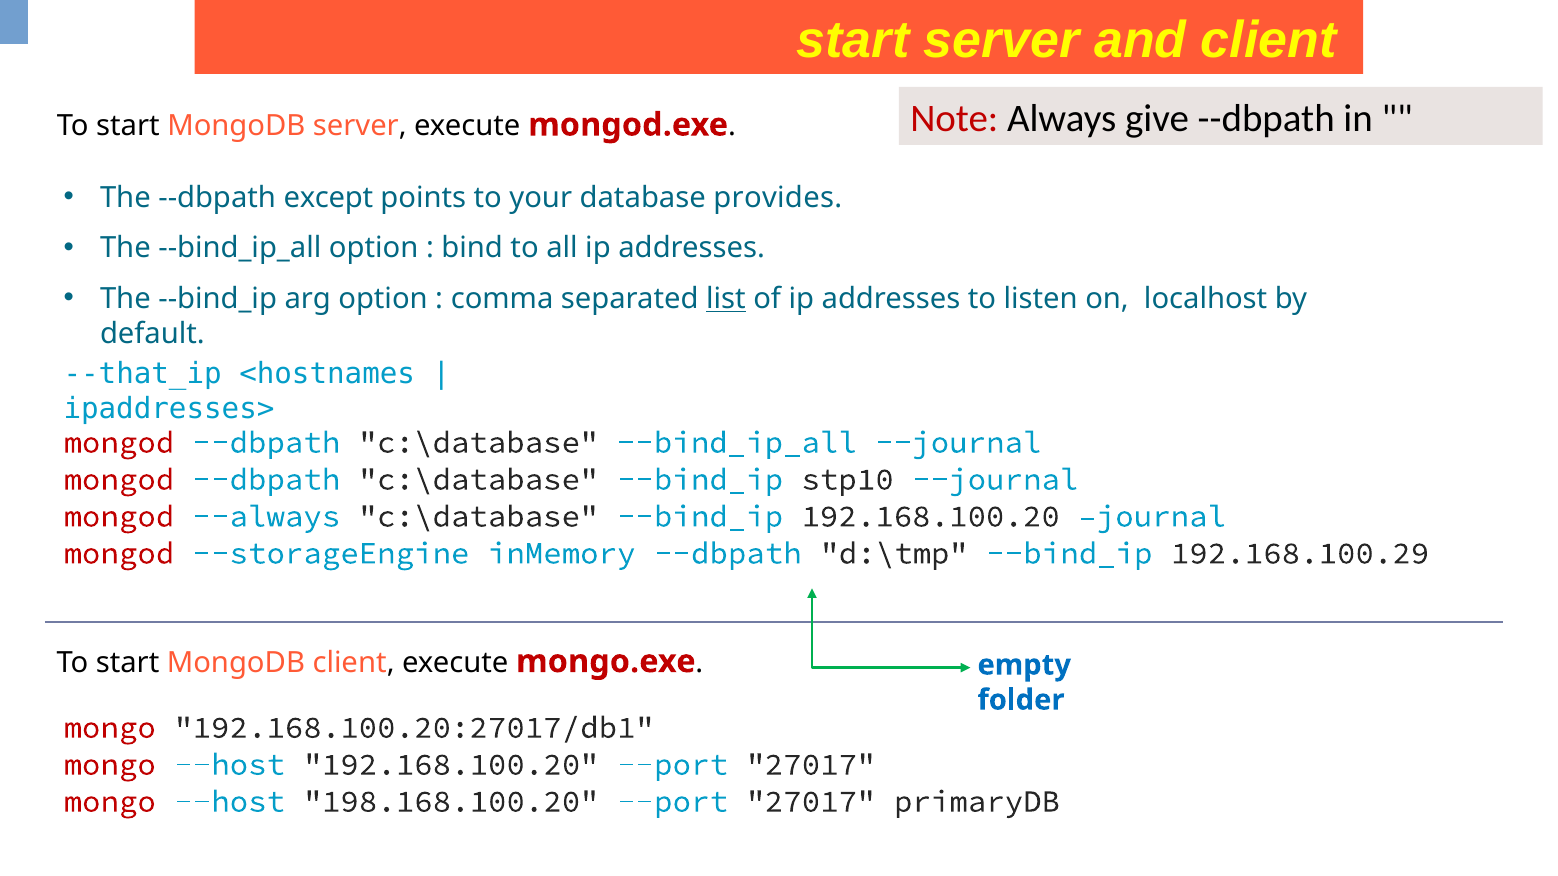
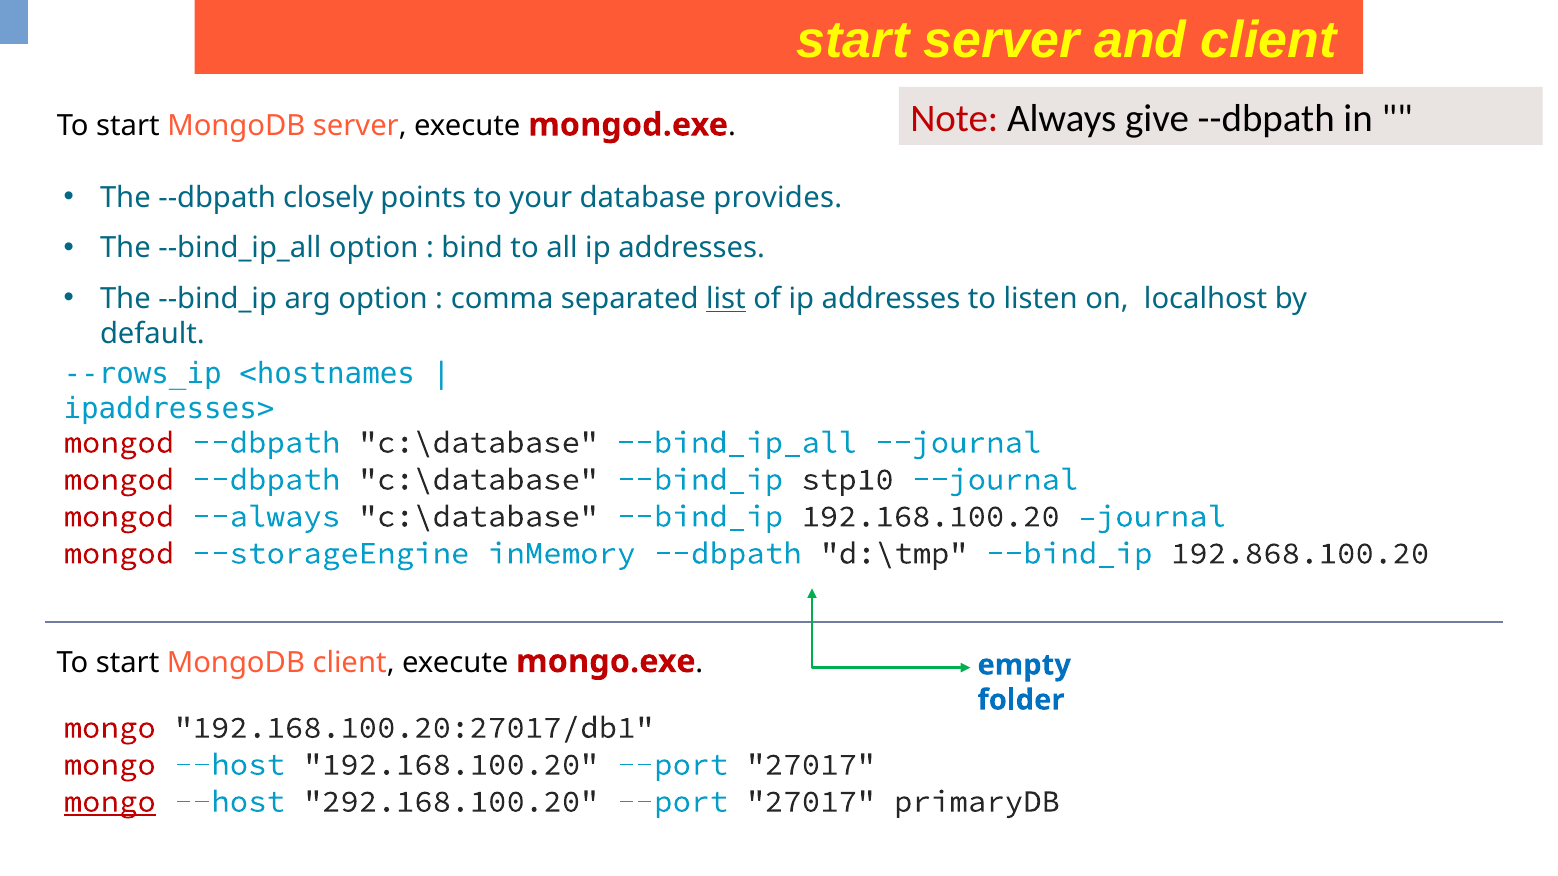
except: except -> closely (328, 198)
--that_ip: --that_ip -> --rows_ip (143, 374)
192.168.100.29: 192.168.100.29 -> 192.868.100.20 (1300, 554)
mongo underline: none -> present (110, 802)
198.168.100.20: 198.168.100.20 -> 292.168.100.20 (451, 802)
